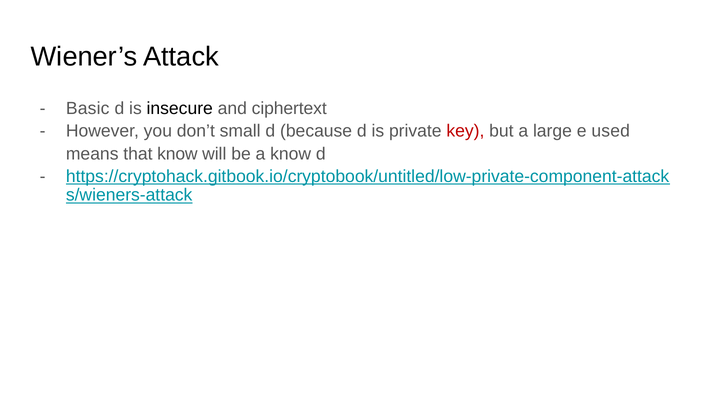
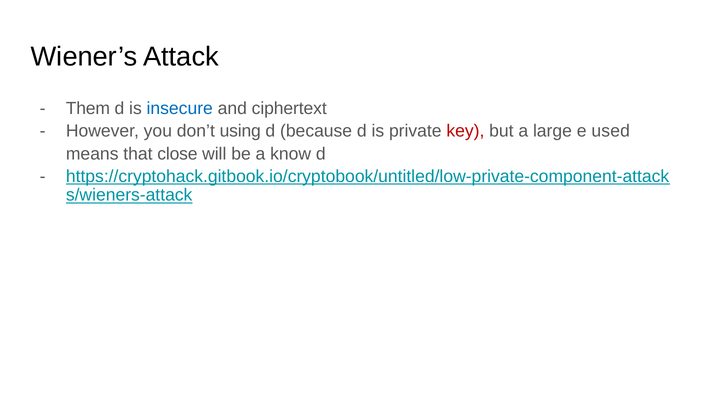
Basic: Basic -> Them (88, 108)
insecure colour: black -> blue (180, 108)
small: small -> using (240, 131)
that know: know -> close (177, 153)
